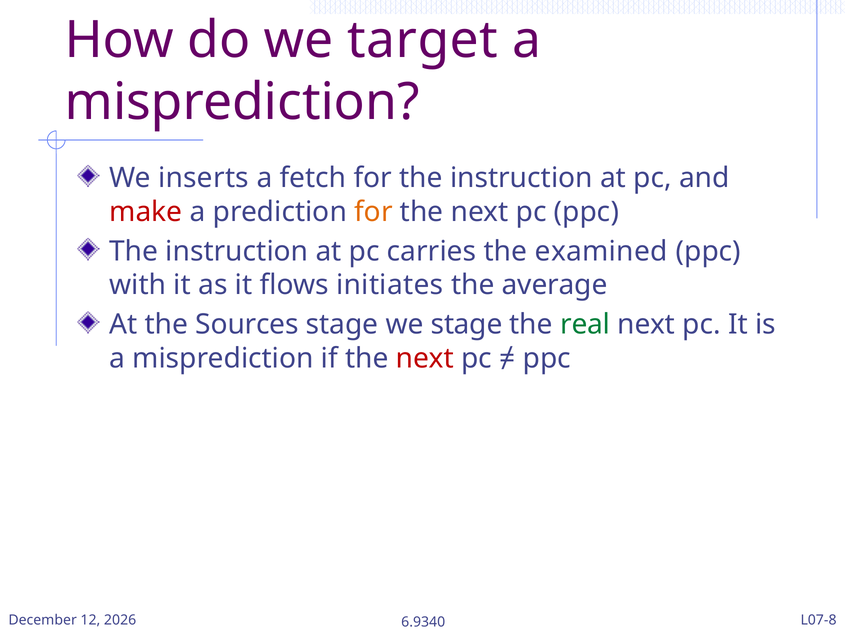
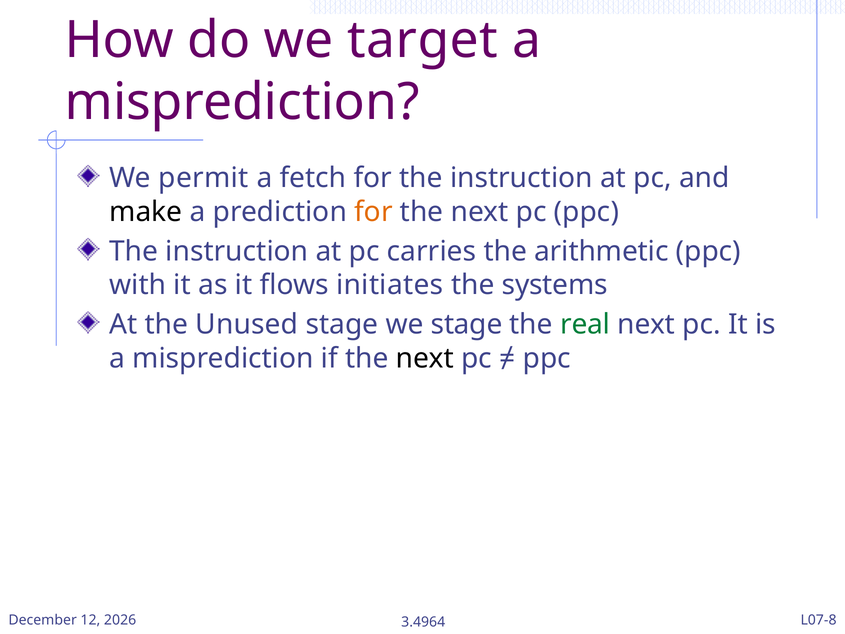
inserts: inserts -> permit (203, 178)
make colour: red -> black (146, 212)
examined: examined -> arithmetic (601, 251)
average: average -> systems (555, 285)
Sources: Sources -> Unused (247, 324)
next colour: red -> black (425, 358)
6.9340: 6.9340 -> 3.4964 (423, 622)
